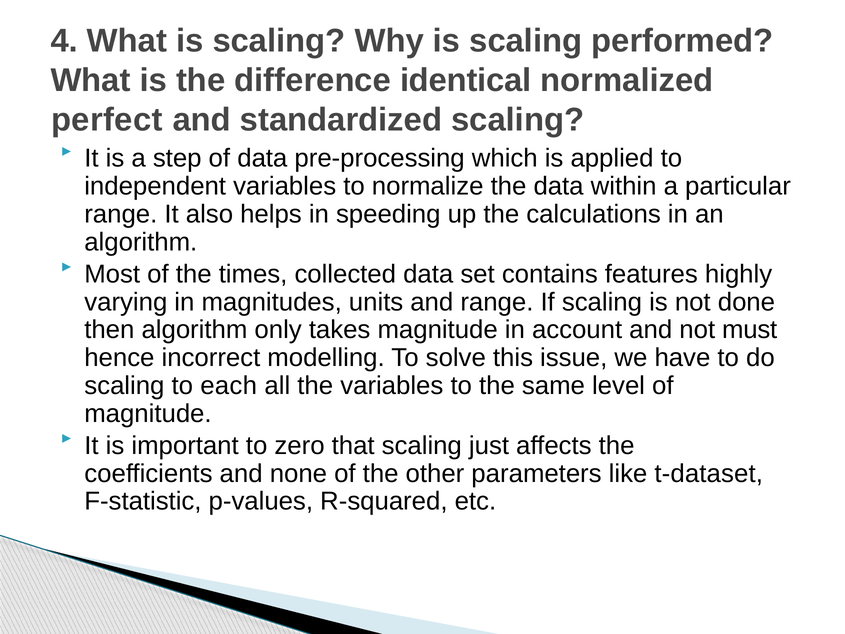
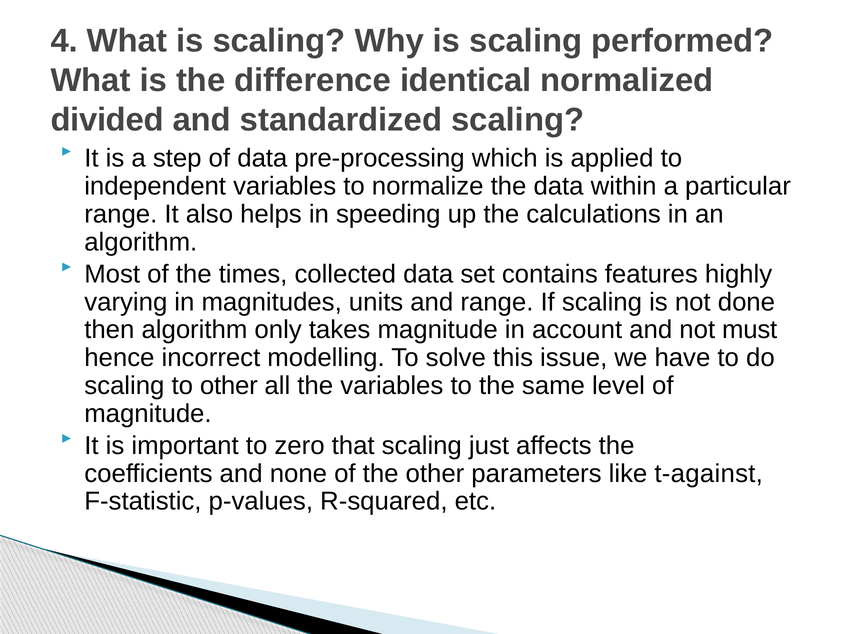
perfect: perfect -> divided (107, 120)
to each: each -> other (229, 386)
t-dataset: t-dataset -> t-against (709, 473)
